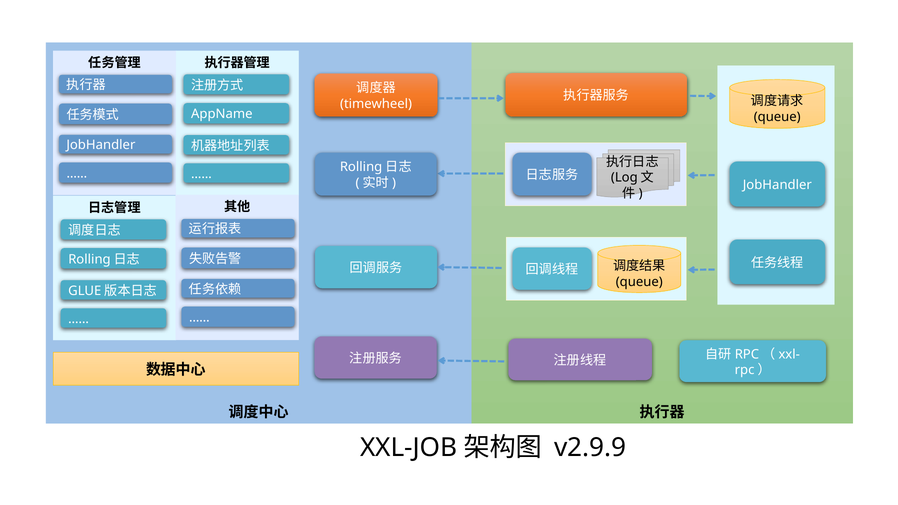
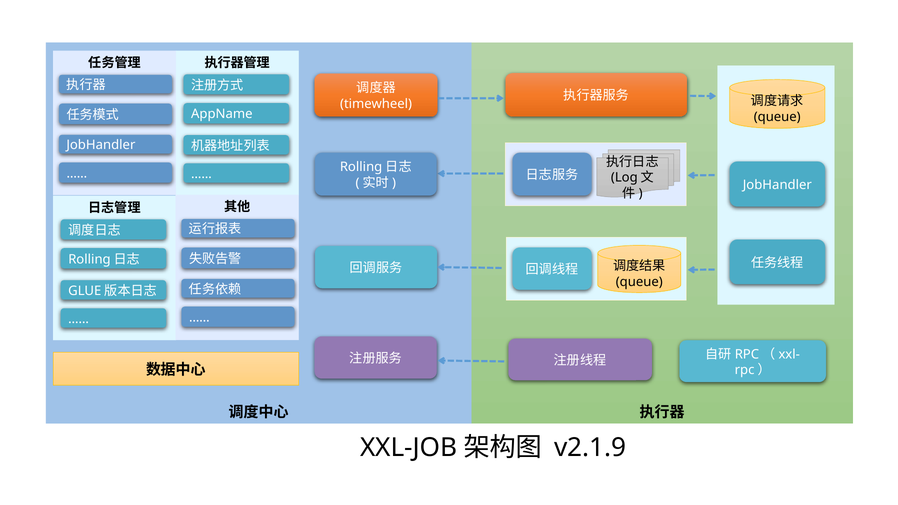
v2.9.9: v2.9.9 -> v2.1.9 (590, 447)
